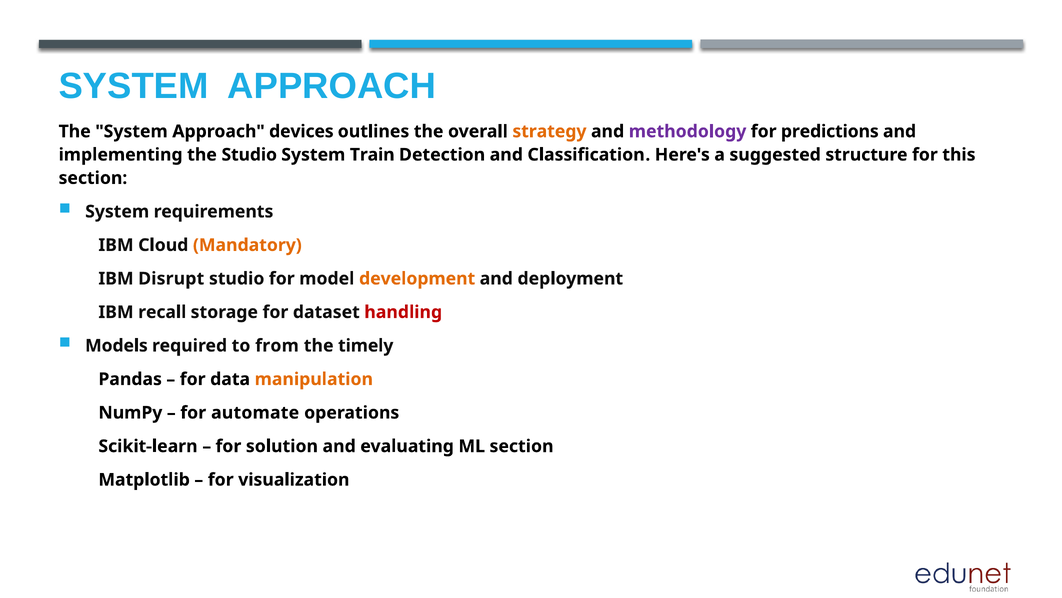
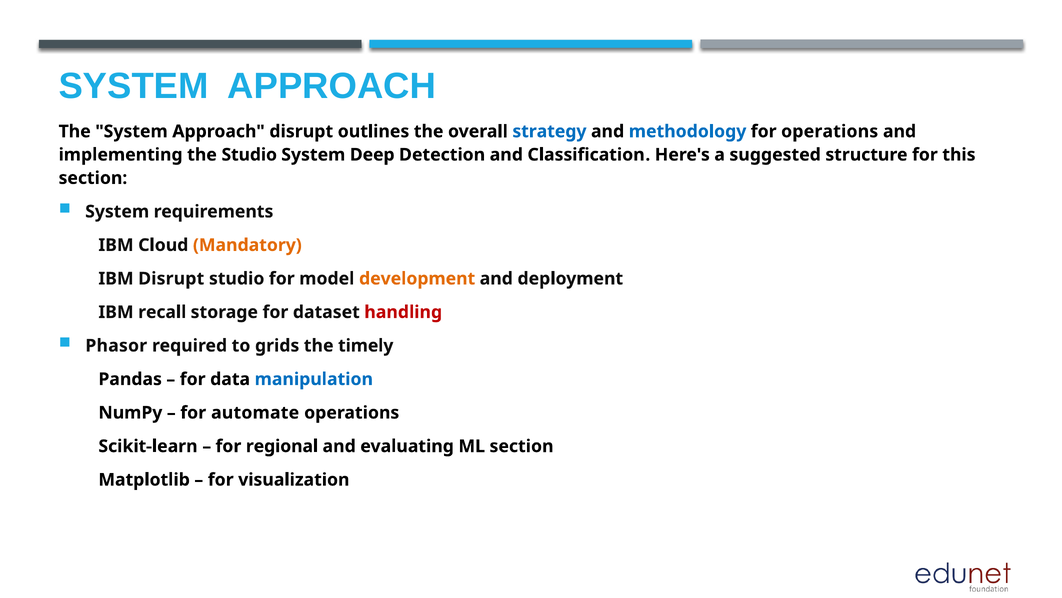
Approach devices: devices -> disrupt (301, 131)
strategy colour: orange -> blue (549, 131)
methodology colour: purple -> blue (688, 131)
for predictions: predictions -> operations (830, 131)
Train: Train -> Deep (372, 155)
Models: Models -> Phasor (116, 345)
from: from -> grids (277, 345)
manipulation colour: orange -> blue (314, 379)
solution: solution -> regional (282, 446)
